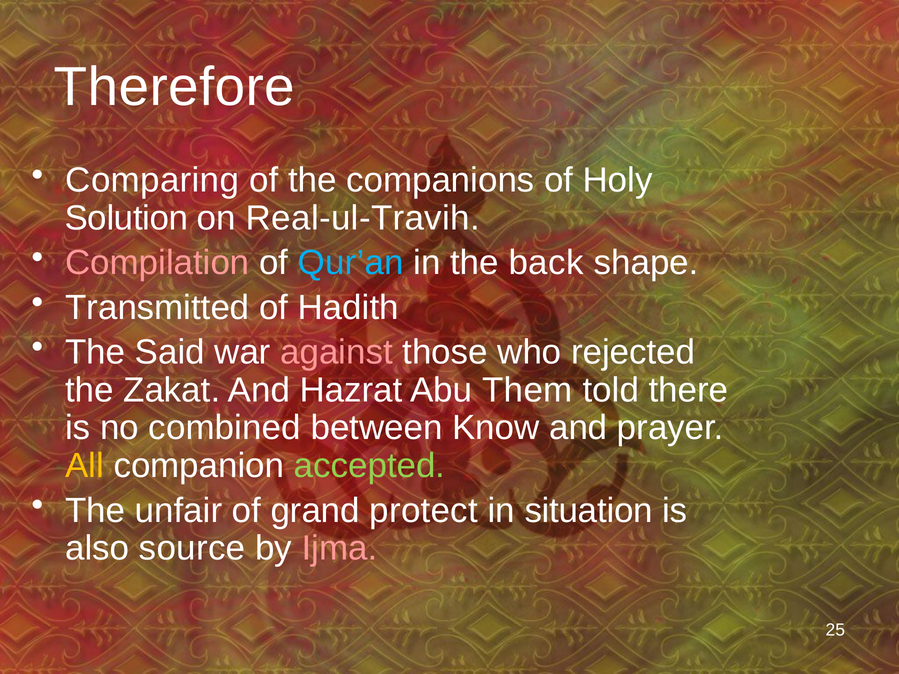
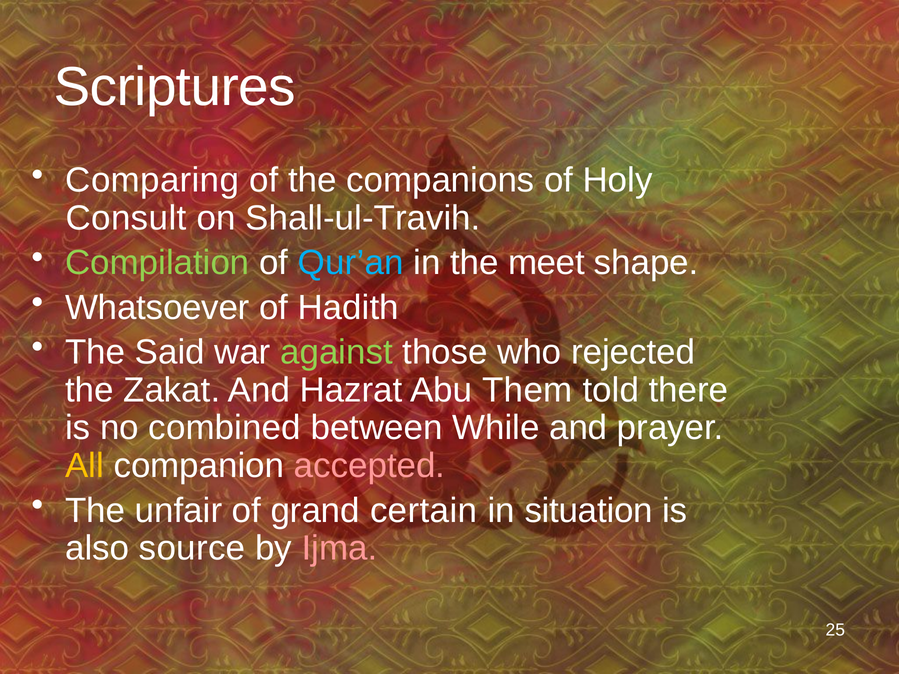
Therefore: Therefore -> Scriptures (175, 87)
Solution: Solution -> Consult (126, 218)
Real-ul-Travih: Real-ul-Travih -> Shall-ul-Travih (363, 218)
Compilation colour: pink -> light green (157, 263)
back: back -> meet (546, 263)
Transmitted: Transmitted -> Whatsoever (157, 308)
against colour: pink -> light green (337, 353)
Know: Know -> While (496, 428)
accepted colour: light green -> pink (370, 466)
protect: protect -> certain (424, 511)
